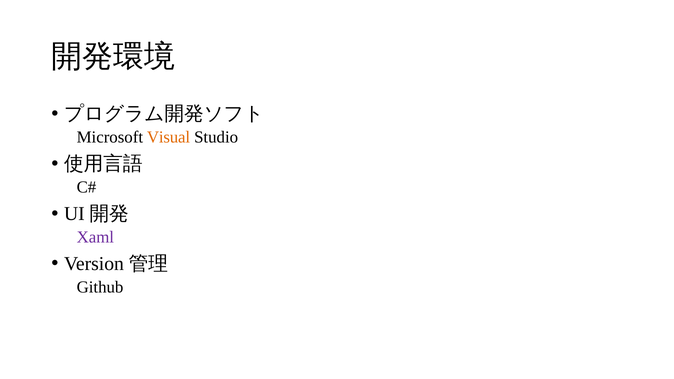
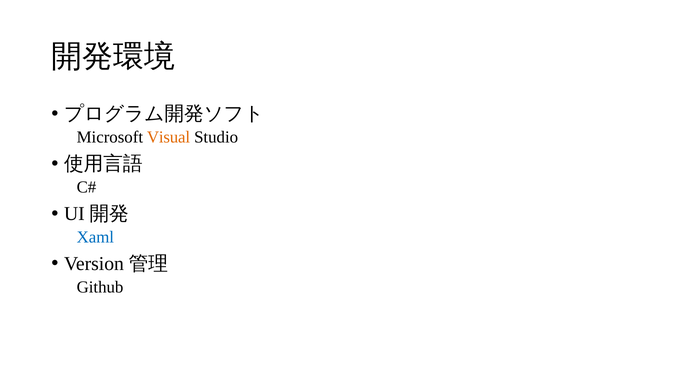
Xaml colour: purple -> blue (95, 237)
